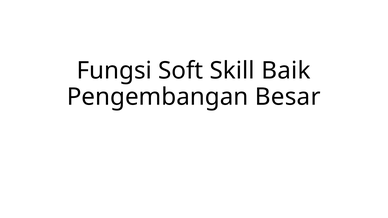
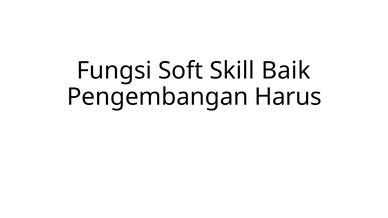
Besar: Besar -> Harus (288, 97)
